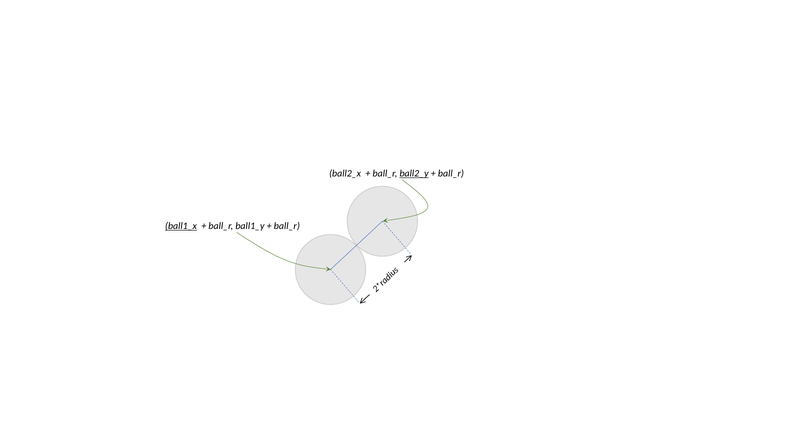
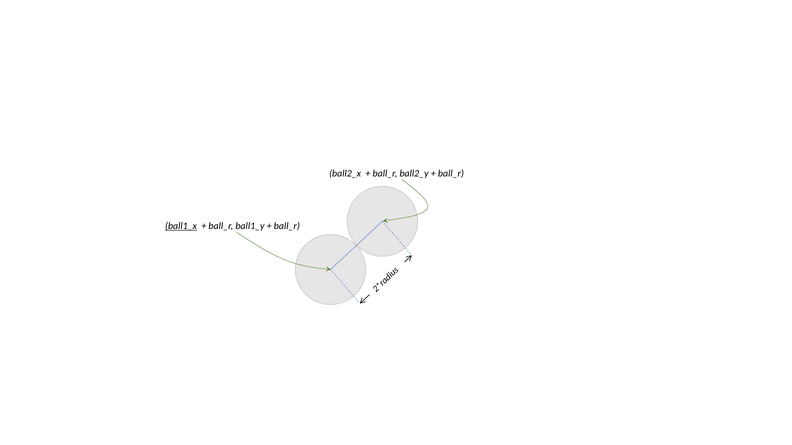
ball2_y underline: present -> none (414, 174)
